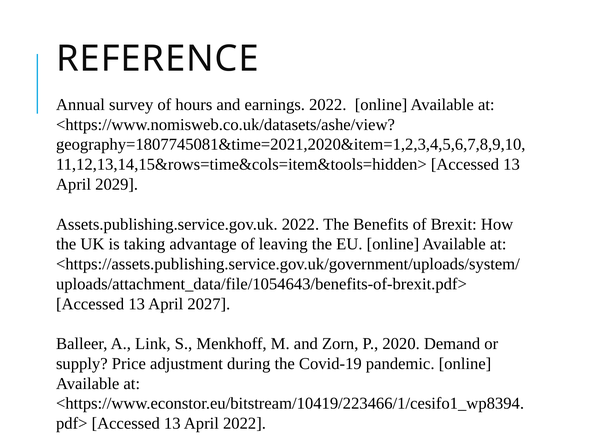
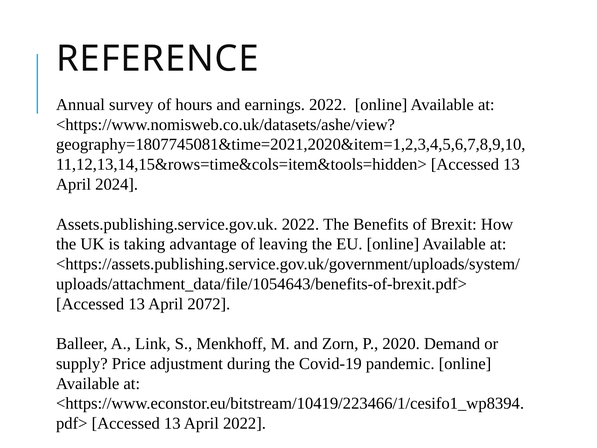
2029: 2029 -> 2024 (117, 184)
2027: 2027 -> 2072 (209, 304)
